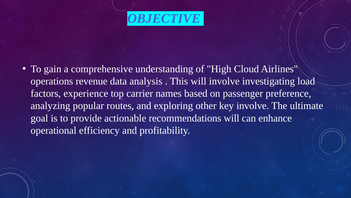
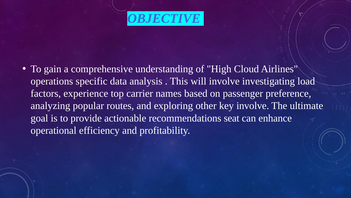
revenue: revenue -> specific (92, 81)
recommendations will: will -> seat (232, 118)
